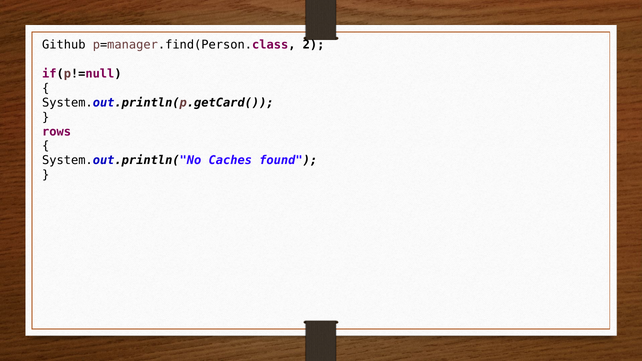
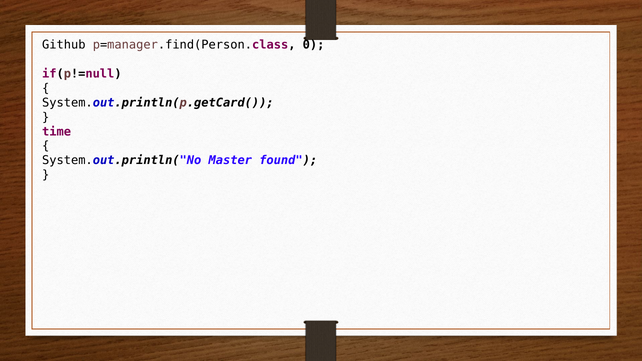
2: 2 -> 0 (314, 45)
rows: rows -> time (57, 132)
Caches: Caches -> Master (230, 160)
